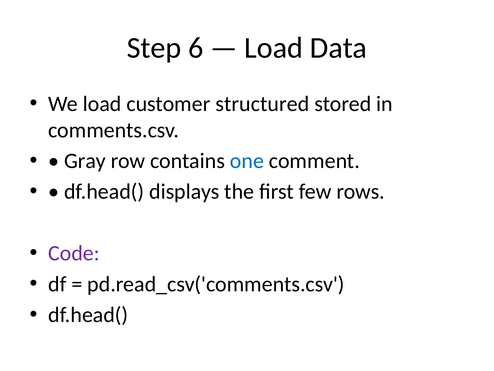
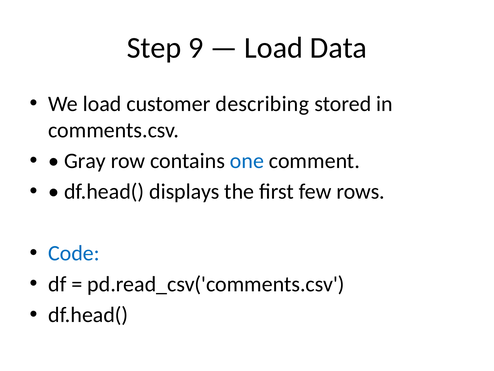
6: 6 -> 9 (196, 48)
structured: structured -> describing (262, 104)
Code colour: purple -> blue (74, 253)
